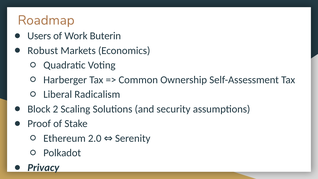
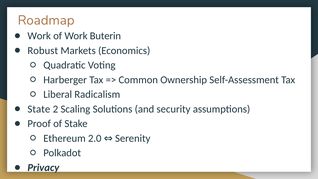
Users: Users -> Work (39, 36)
Block: Block -> State (39, 109)
